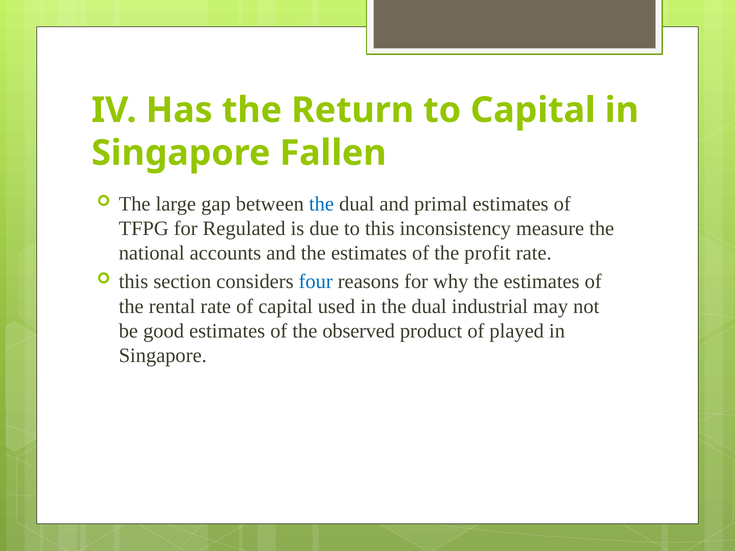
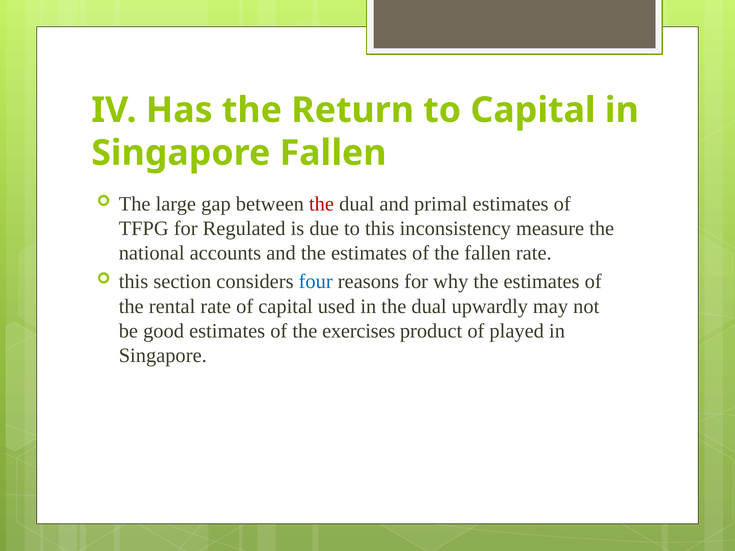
the colour: blue -> red (322, 204)
the profit: profit -> fallen (488, 253)
industrial: industrial -> upwardly (490, 306)
observed: observed -> exercises (359, 331)
